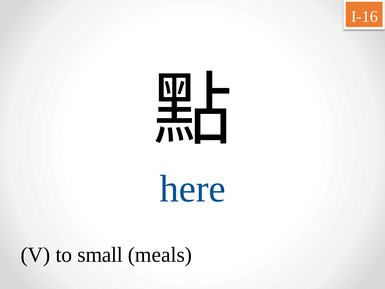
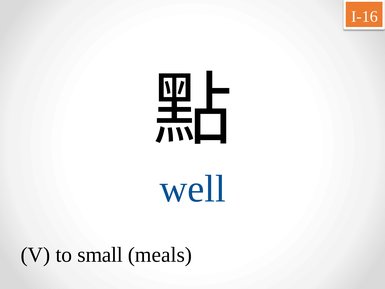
here: here -> well (193, 189)
